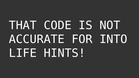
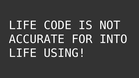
THAT: THAT -> LIFE (23, 25)
HINTS: HINTS -> USING (65, 53)
